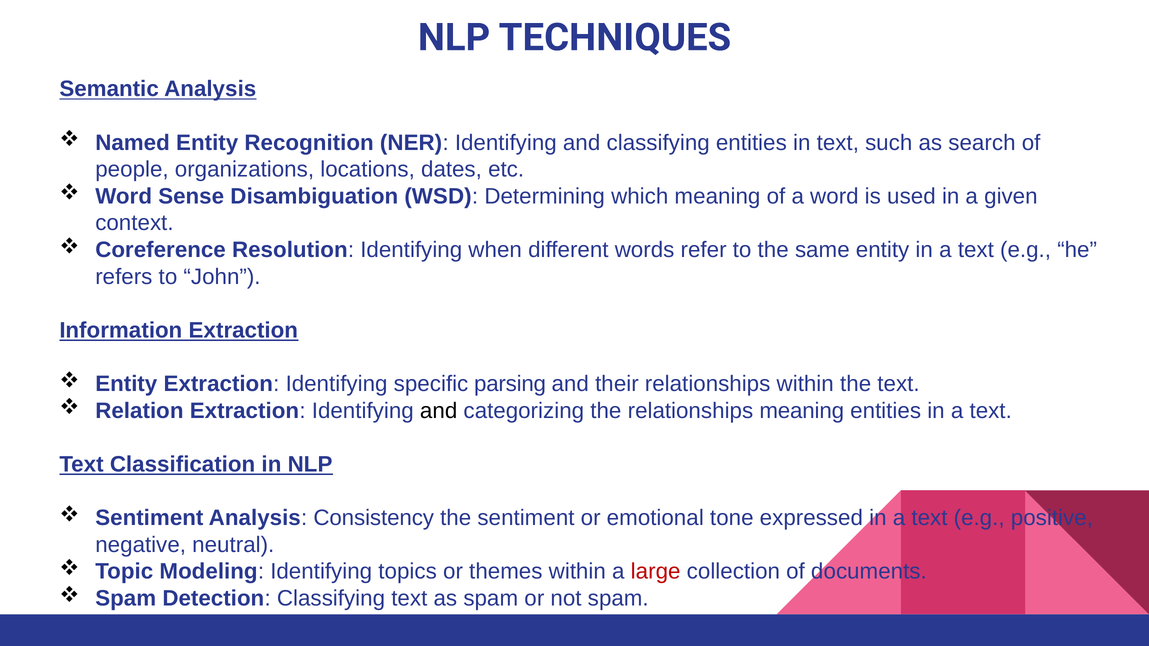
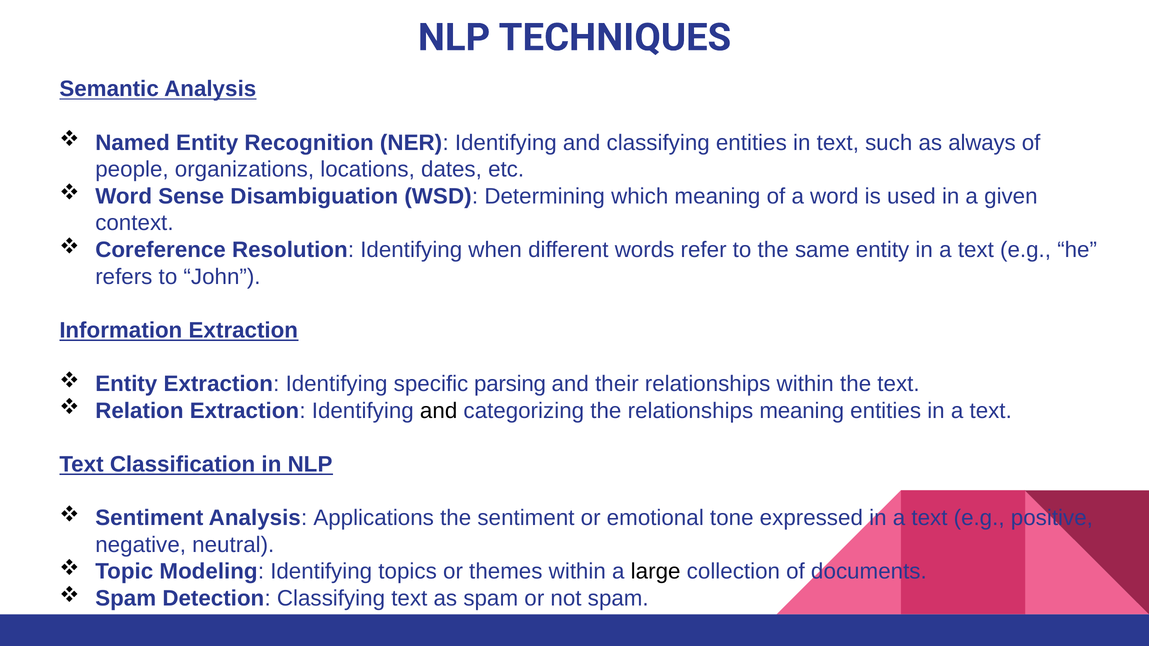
search: search -> always (982, 143)
Consistency: Consistency -> Applications (374, 518)
large colour: red -> black (656, 572)
